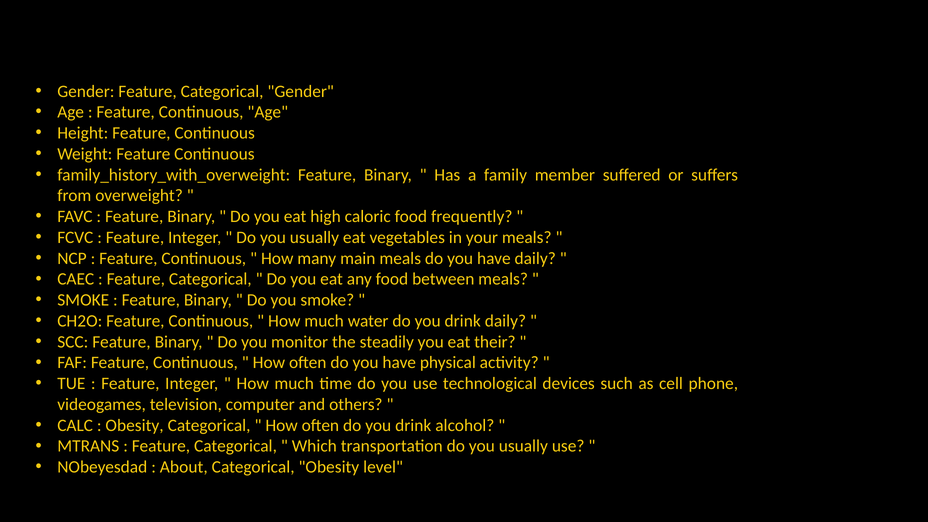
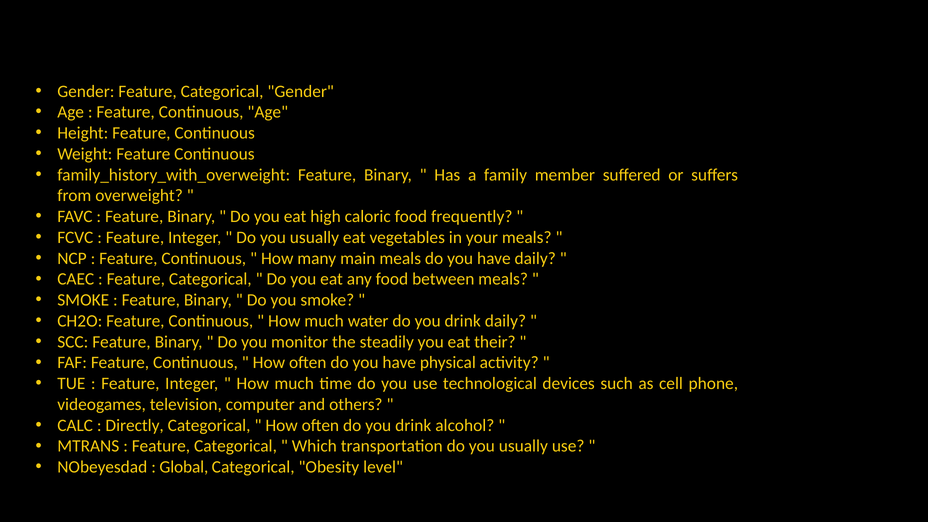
Obesity: Obesity -> Directly (135, 425)
About: About -> Global (184, 467)
